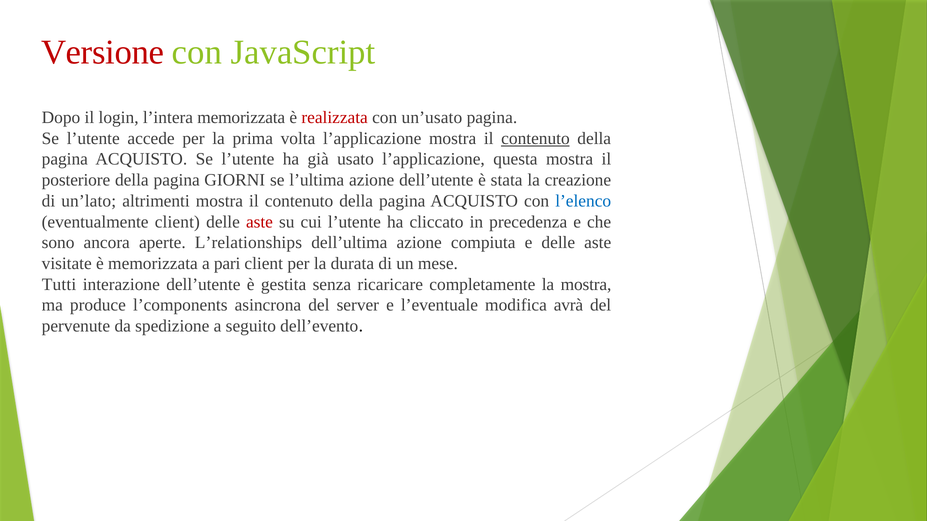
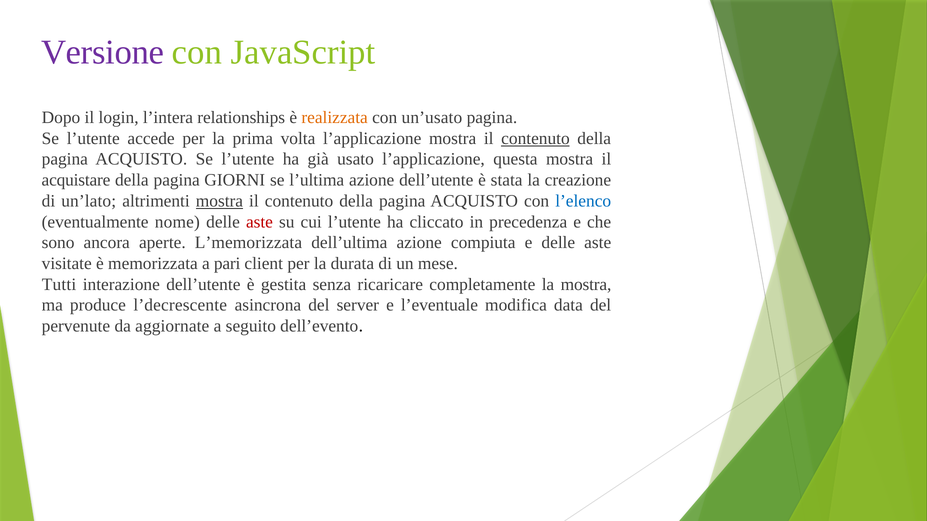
Versione colour: red -> purple (103, 52)
l’intera memorizzata: memorizzata -> relationships (241, 118)
realizzata colour: red -> orange (335, 118)
posteriore: posteriore -> acquistare (76, 180)
mostra underline: none -> present (219, 201)
eventualmente client: client -> nome (177, 222)
L’relationships: L’relationships -> L’memorizzata (248, 243)
l’components: l’components -> l’decrescente (180, 305)
avrà: avrà -> data (568, 305)
spedizione: spedizione -> aggiornate (172, 326)
